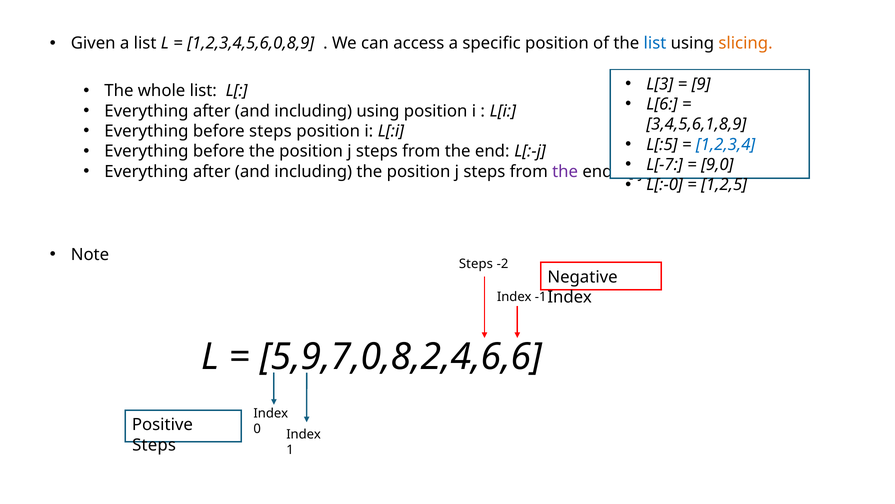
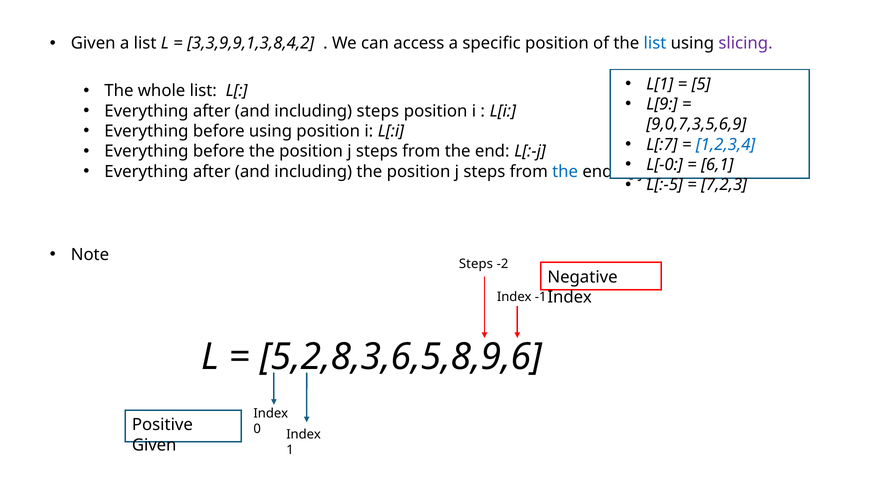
1,2,3,4,5,6,0,8,9: 1,2,3,4,5,6,0,8,9 -> 3,3,9,9,1,3,8,4,2 (251, 43)
slicing colour: orange -> purple (746, 43)
L[3: L[3 -> L[1 (660, 84)
9: 9 -> 5 (701, 84)
L[6: L[6 -> L[9 (662, 104)
including using: using -> steps (378, 111)
3,4,5,6,1,8,9: 3,4,5,6,1,8,9 -> 9,0,7,3,5,6,9 (696, 124)
before steps: steps -> using (271, 131)
L[:5: L[:5 -> L[:7 (662, 144)
L[-7: L[-7 -> L[-0 (665, 165)
9,0: 9,0 -> 6,1 (717, 165)
the colour: purple -> blue (565, 171)
L[:-0: L[:-0 -> L[:-5 (665, 185)
1,2,5: 1,2,5 -> 7,2,3 (724, 185)
5,9,7,0,8,2,4,6,6: 5,9,7,0,8,2,4,6,6 -> 5,2,8,3,6,5,8,9,6 (401, 356)
Steps: Steps -> Given (154, 445)
